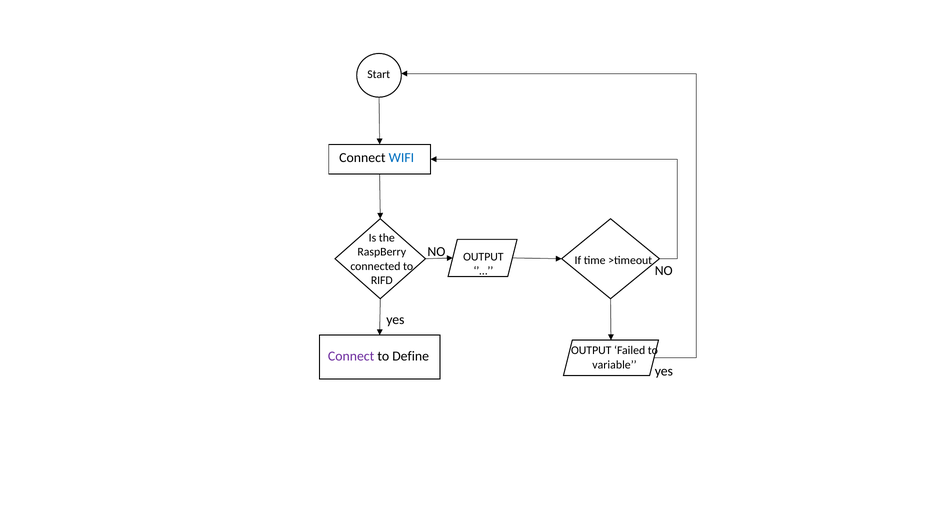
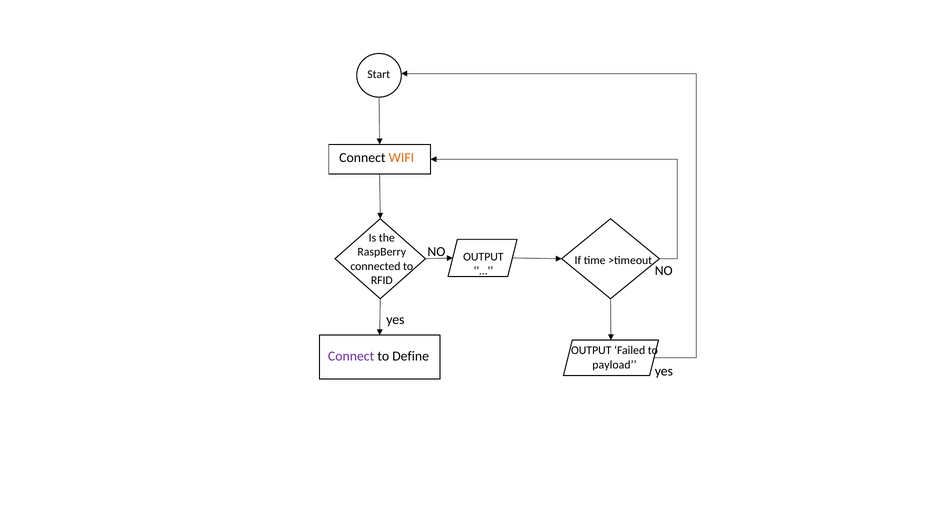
WIFI colour: blue -> orange (401, 158)
RIFD: RIFD -> RFID (382, 280)
variable: variable -> payload (614, 365)
